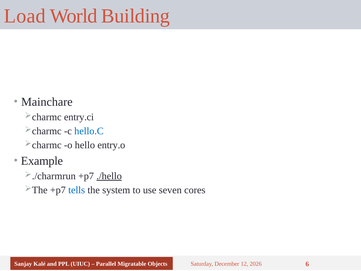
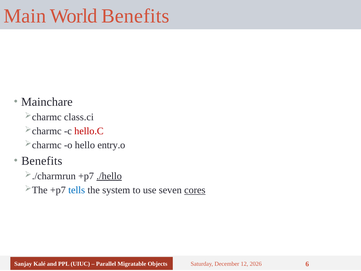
Load: Load -> Main (25, 16)
World Building: Building -> Benefits (135, 16)
entry.ci: entry.ci -> class.ci (79, 117)
hello.C colour: blue -> red (89, 131)
Example: Example -> Benefits (42, 161)
cores underline: none -> present (195, 190)
